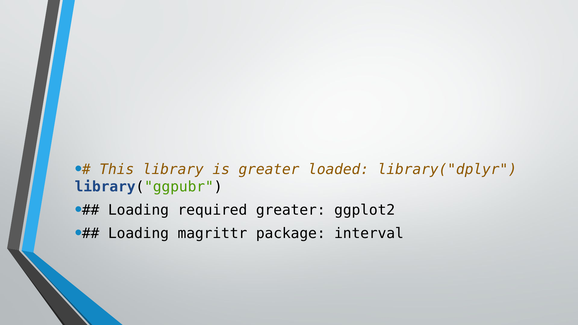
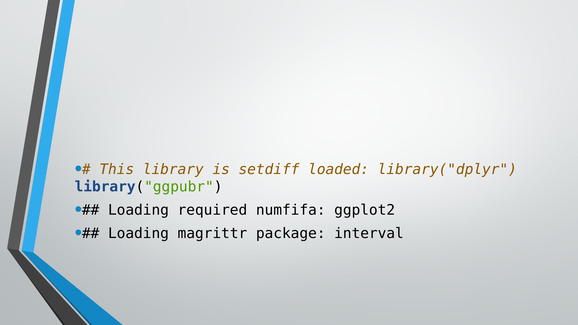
is greater: greater -> setdiff (269, 169)
required greater: greater -> numfifa (291, 210)
